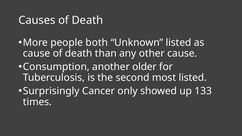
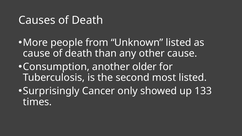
both: both -> from (97, 43)
